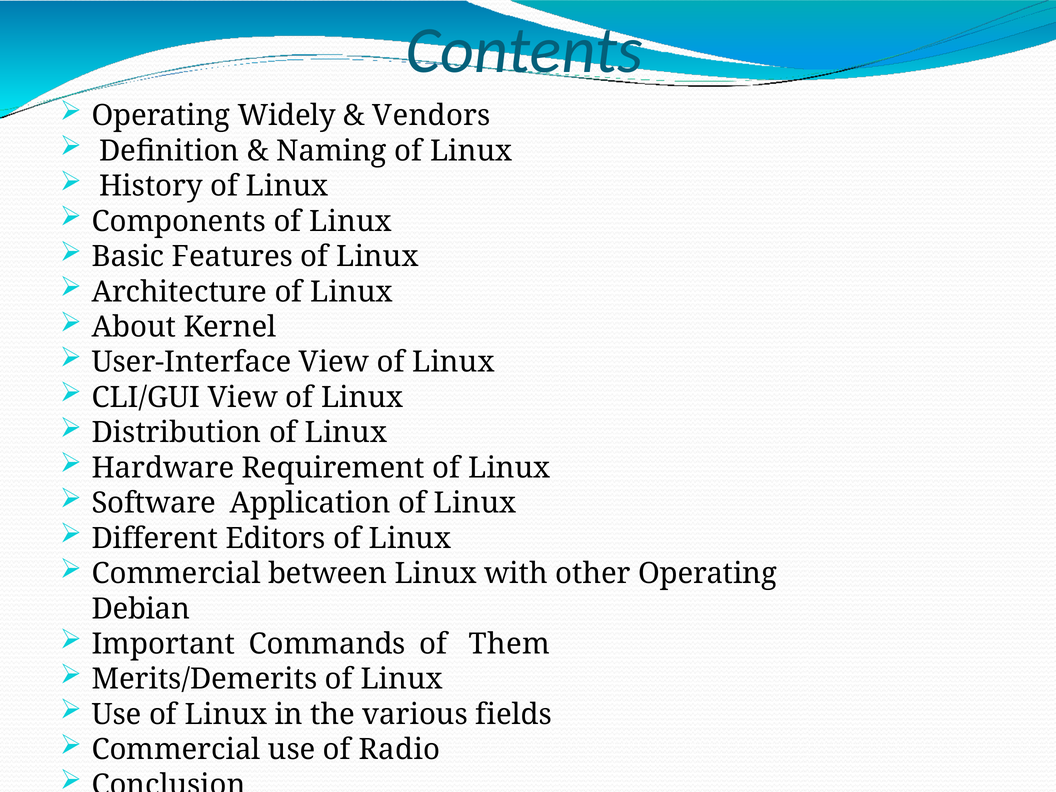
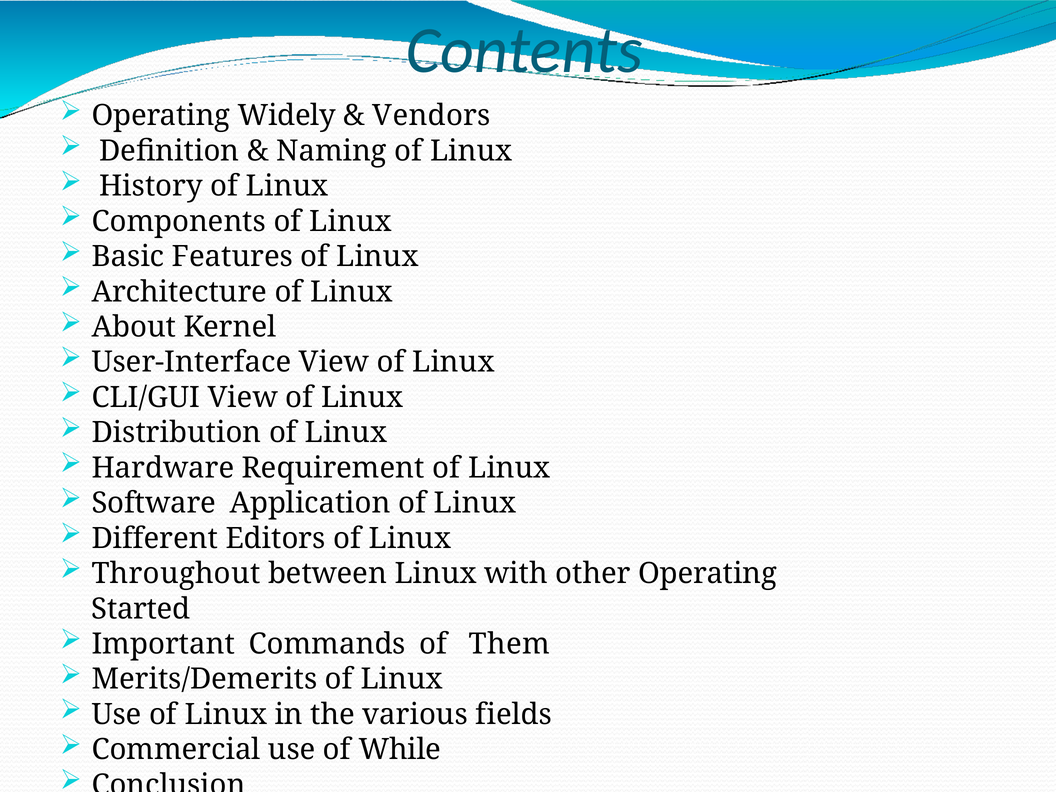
Commercial: Commercial -> Throughout (176, 574)
Debian: Debian -> Started (141, 609)
Radio: Radio -> While (400, 750)
